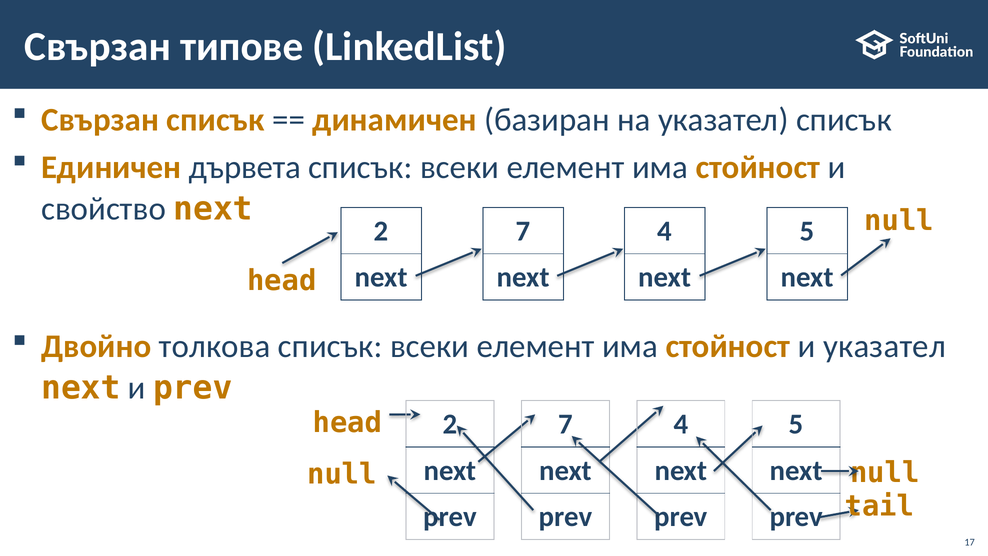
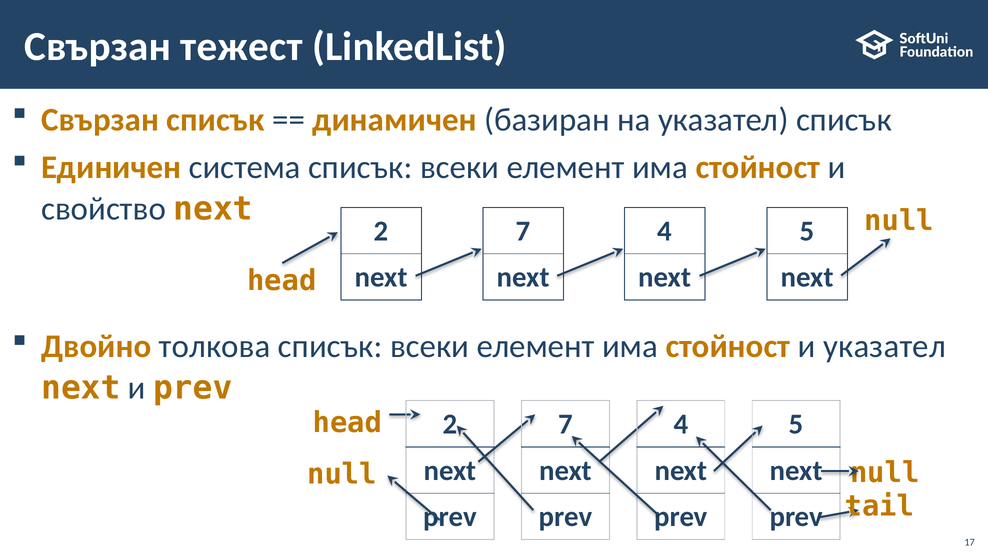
типове: типове -> тежест (242, 47)
дървета: дървета -> система (245, 167)
